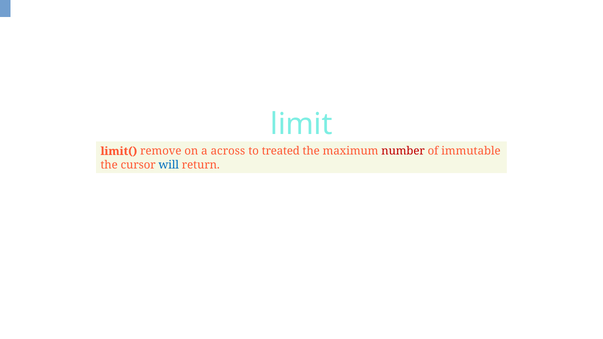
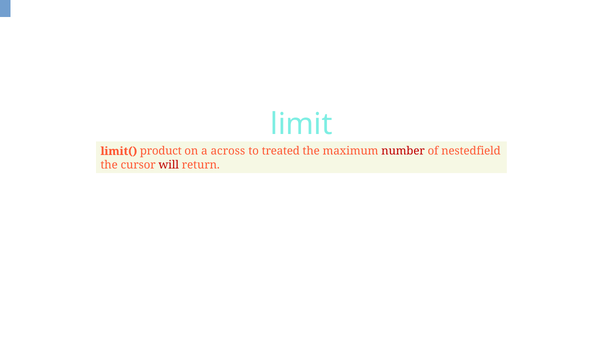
remove: remove -> product (161, 151)
immutable: immutable -> nestedfield (471, 151)
will colour: blue -> red (169, 165)
